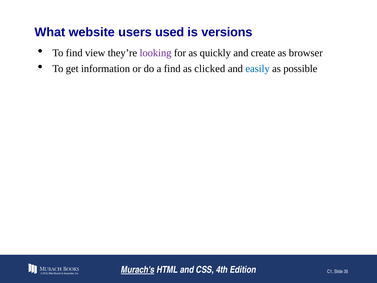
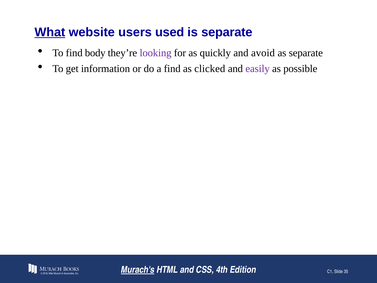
What underline: none -> present (50, 32)
is versions: versions -> separate (227, 32)
view: view -> body (95, 53)
create: create -> avoid (263, 53)
as browser: browser -> separate (306, 53)
easily colour: blue -> purple (258, 69)
